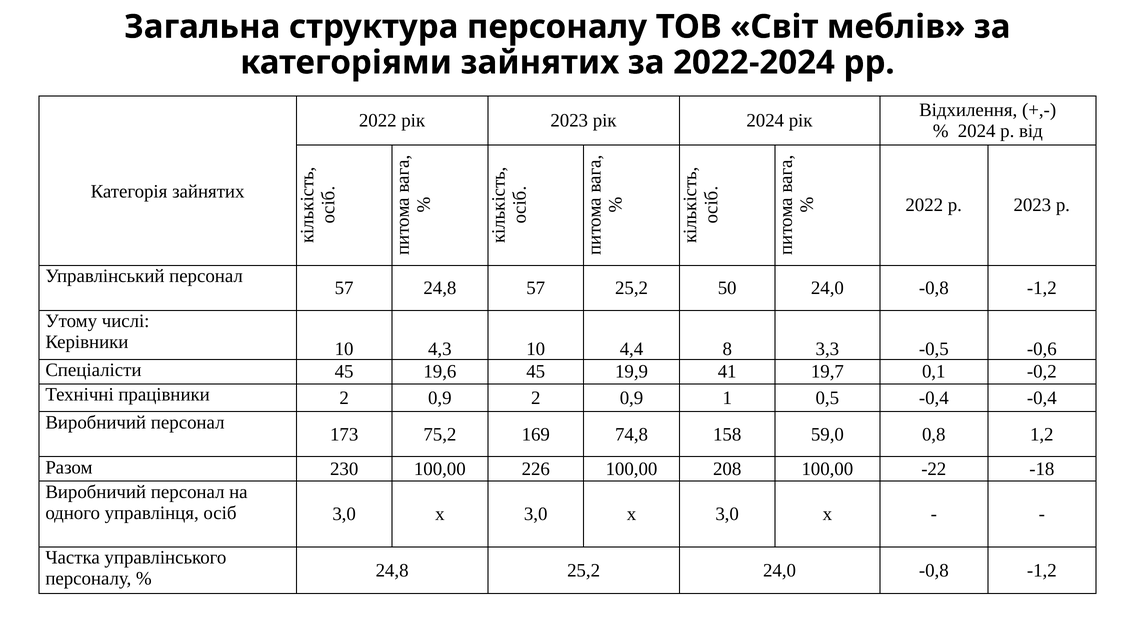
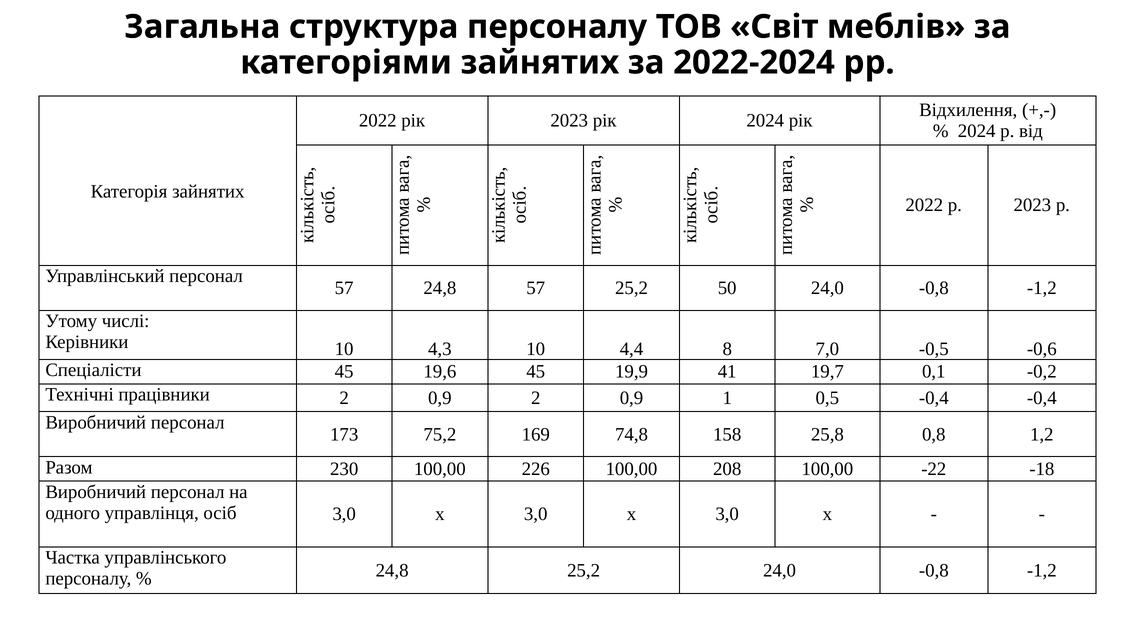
3,3: 3,3 -> 7,0 (827, 349)
59,0: 59,0 -> 25,8 (827, 434)
